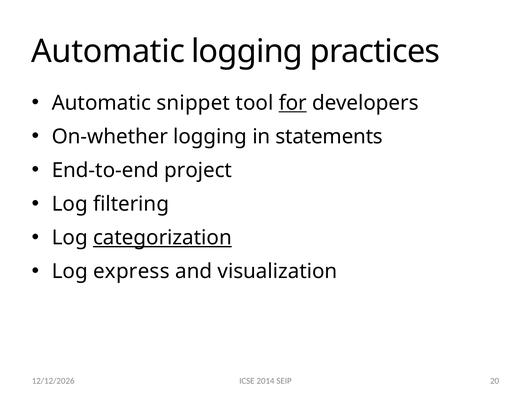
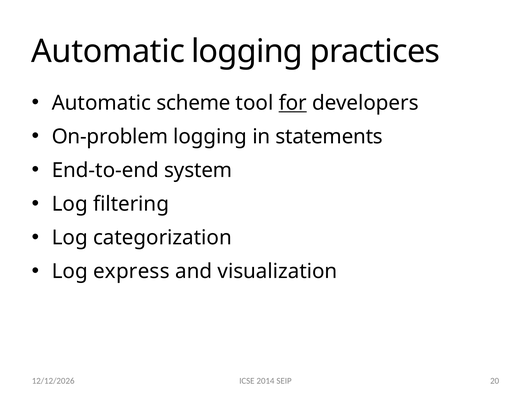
snippet: snippet -> scheme (193, 103)
On-whether: On-whether -> On-problem (110, 136)
project: project -> system (198, 170)
categorization underline: present -> none (162, 237)
